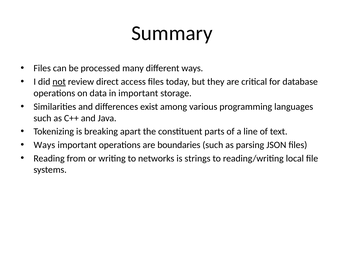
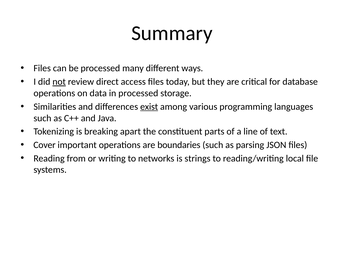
in important: important -> processed (138, 93)
exist underline: none -> present (149, 107)
Ways: Ways -> Cover (45, 145)
